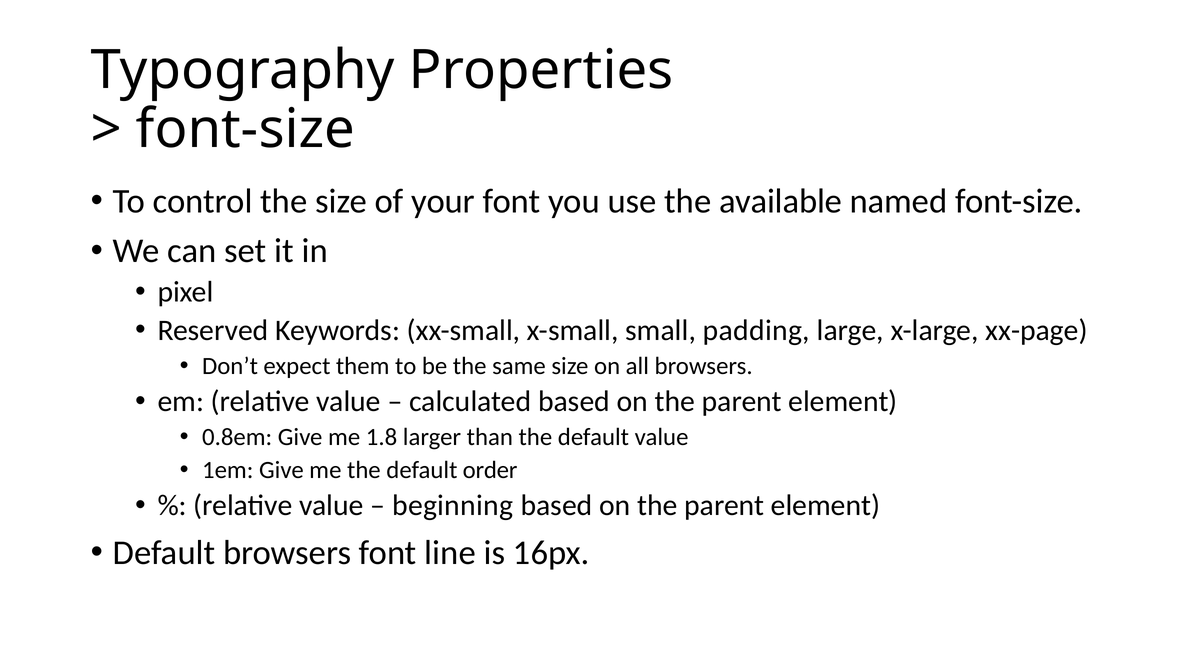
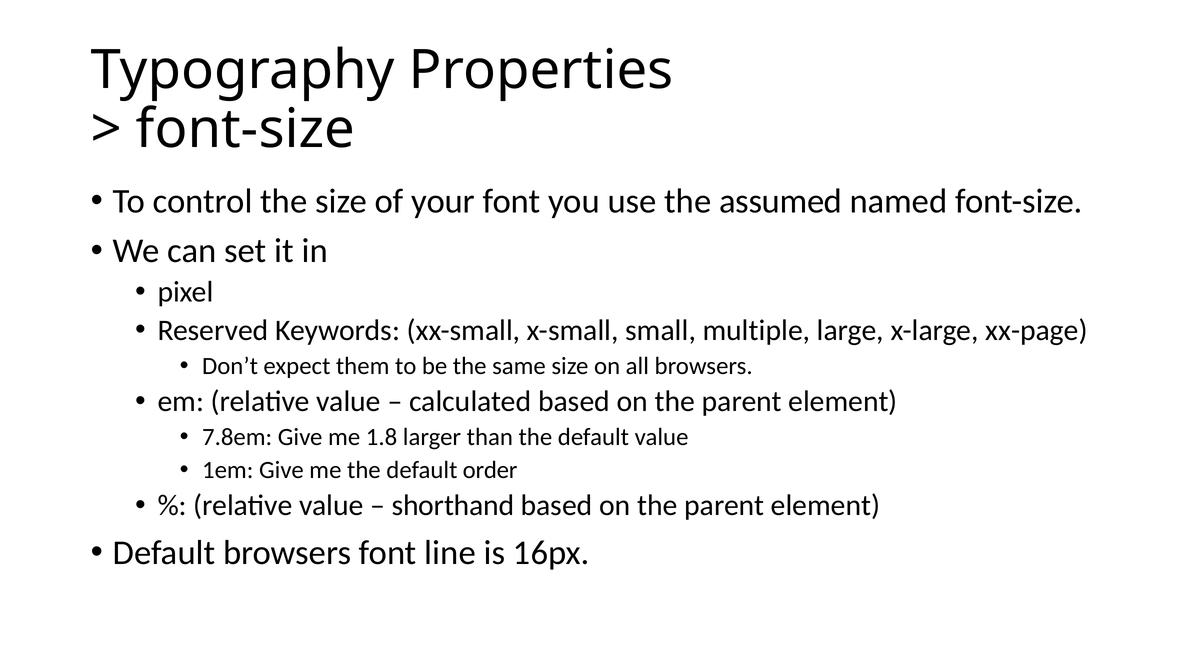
available: available -> assumed (781, 201)
padding: padding -> multiple (756, 330)
0.8em: 0.8em -> 7.8em (237, 437)
beginning: beginning -> shorthand (453, 505)
